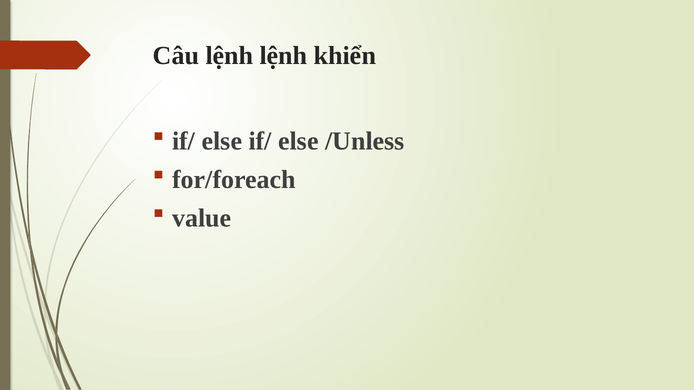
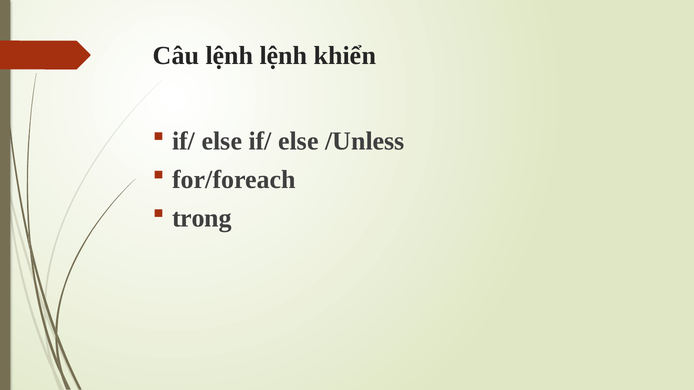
value: value -> trong (202, 218)
